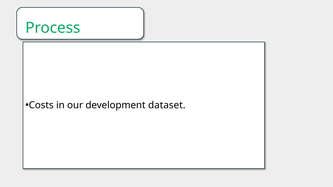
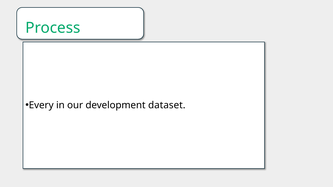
Costs: Costs -> Every (41, 105)
